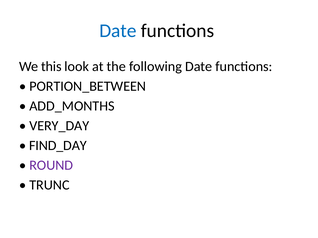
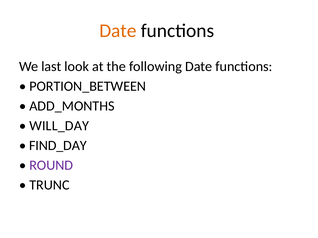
Date colour: blue -> orange (118, 31)
this: this -> last (51, 67)
VERY_DAY: VERY_DAY -> WILL_DAY (59, 126)
